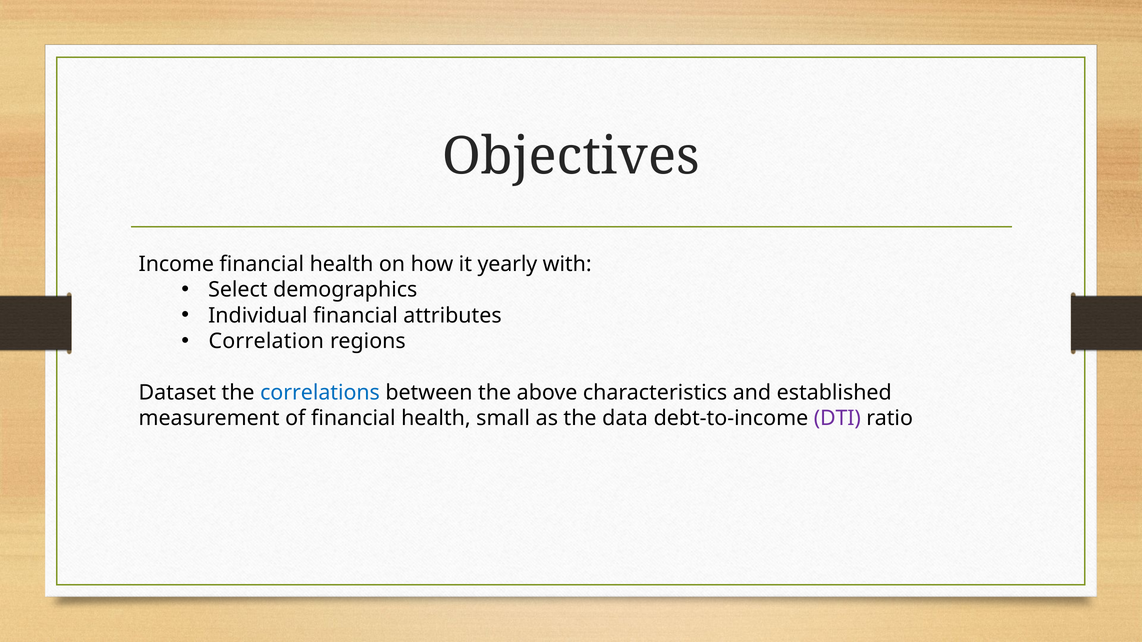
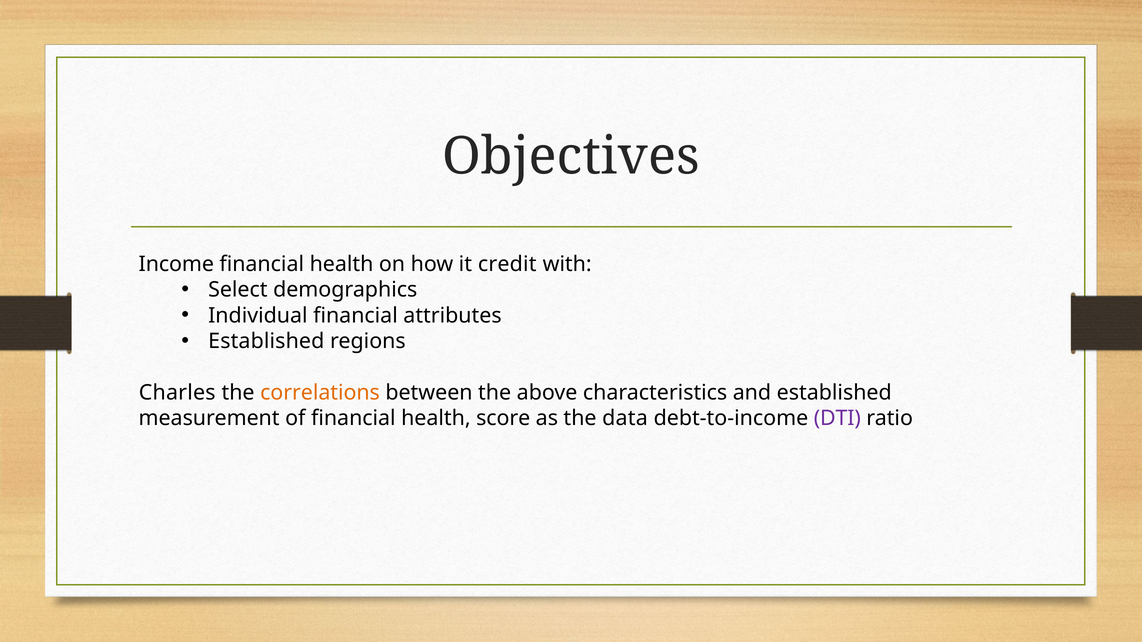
yearly: yearly -> credit (507, 264)
Correlation: Correlation -> Established (266, 341)
Dataset: Dataset -> Charles (177, 393)
correlations colour: blue -> orange (320, 393)
small: small -> score (503, 419)
